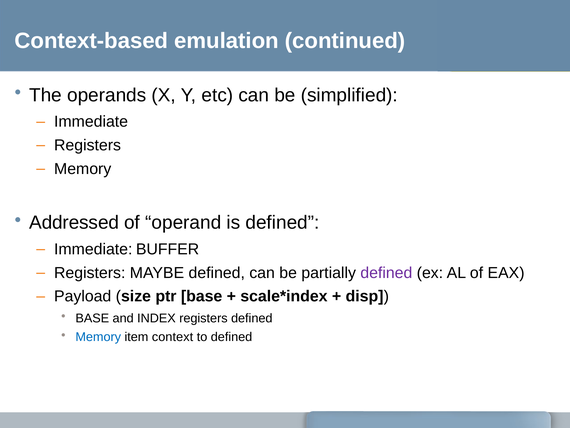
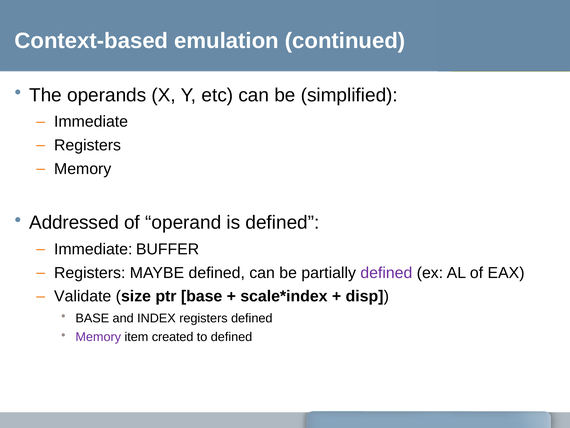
Payload: Payload -> Validate (83, 296)
Memory colour: blue -> purple (98, 337)
context: context -> created (173, 337)
